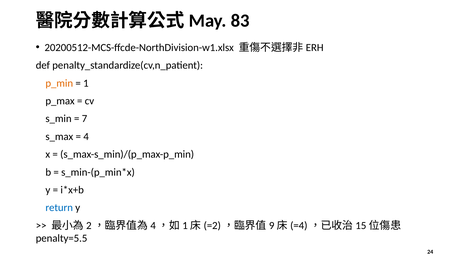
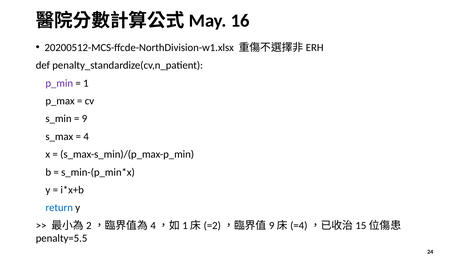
83: 83 -> 16 (240, 21)
p_min colour: orange -> purple (59, 83)
7: 7 -> 9 (84, 119)
